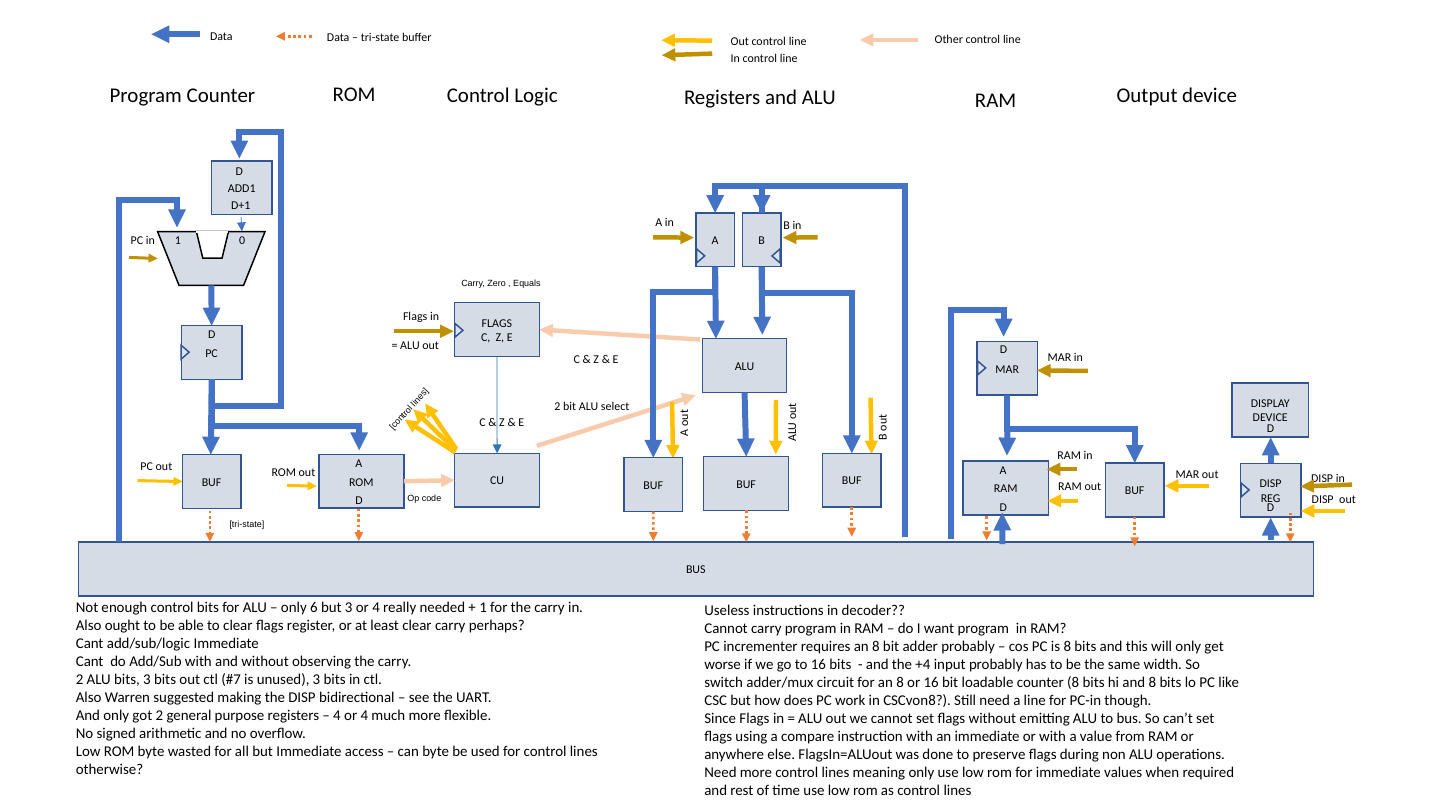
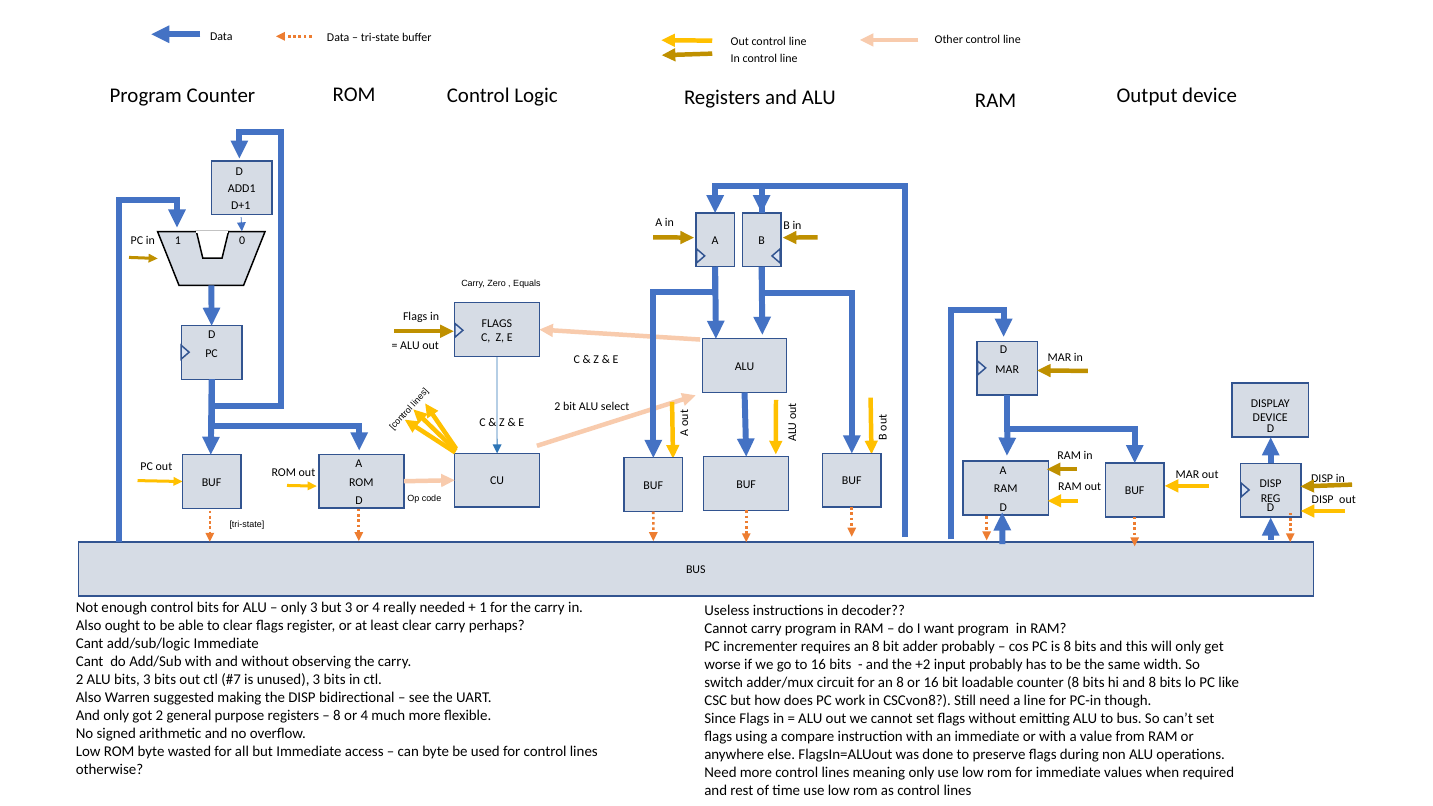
only 6: 6 -> 3 (314, 608)
+4: +4 -> +2 (923, 665)
4: 4 -> 8 (337, 716)
